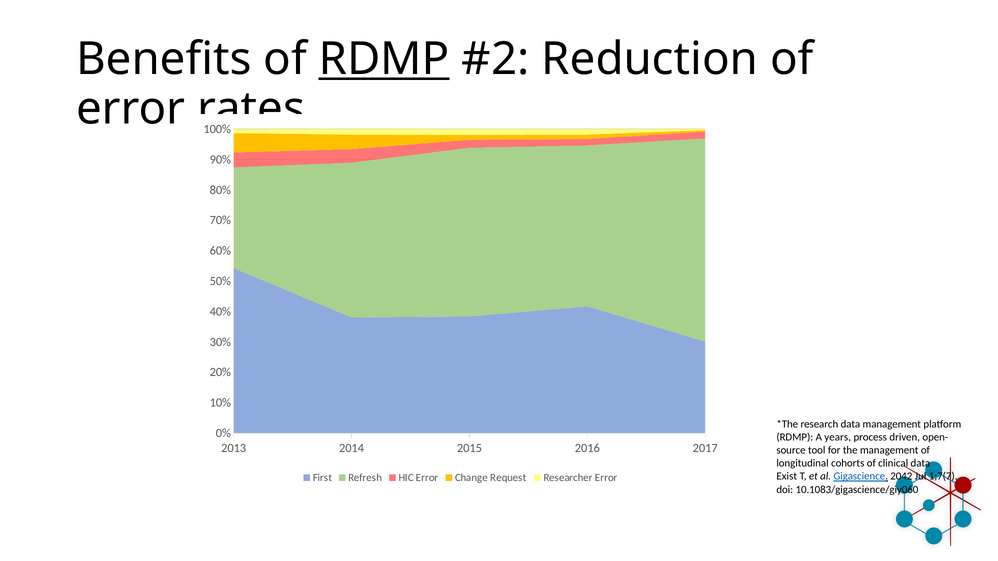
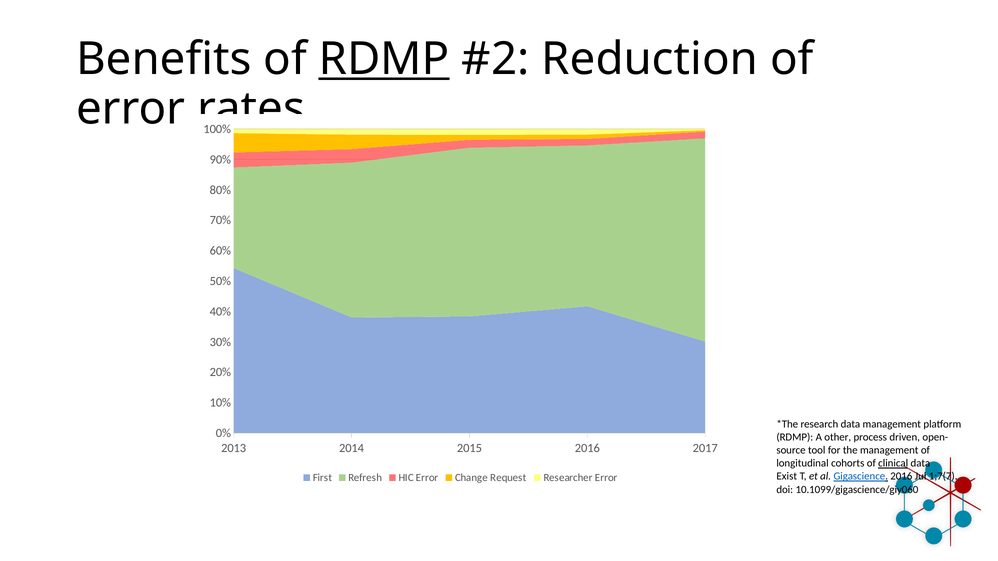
years: years -> other (838, 437)
clinical underline: none -> present (893, 464)
Gigascience 2042: 2042 -> 2016 (901, 477)
10.1083/gigascience/giy060: 10.1083/gigascience/giy060 -> 10.1099/gigascience/giy060 (857, 490)
